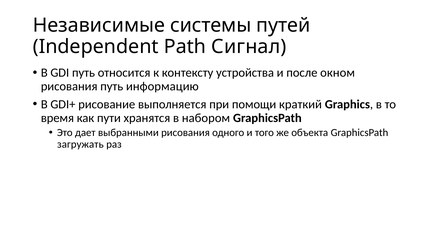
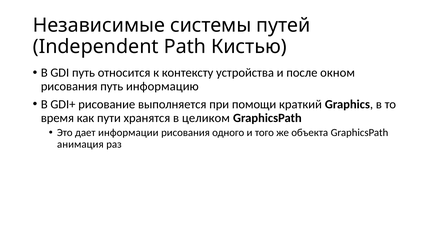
Сигнал: Сигнал -> Кистью (249, 47)
набором: набором -> целиком (206, 118)
выбранными: выбранными -> информации (128, 133)
загружать: загружать -> анимация (80, 144)
